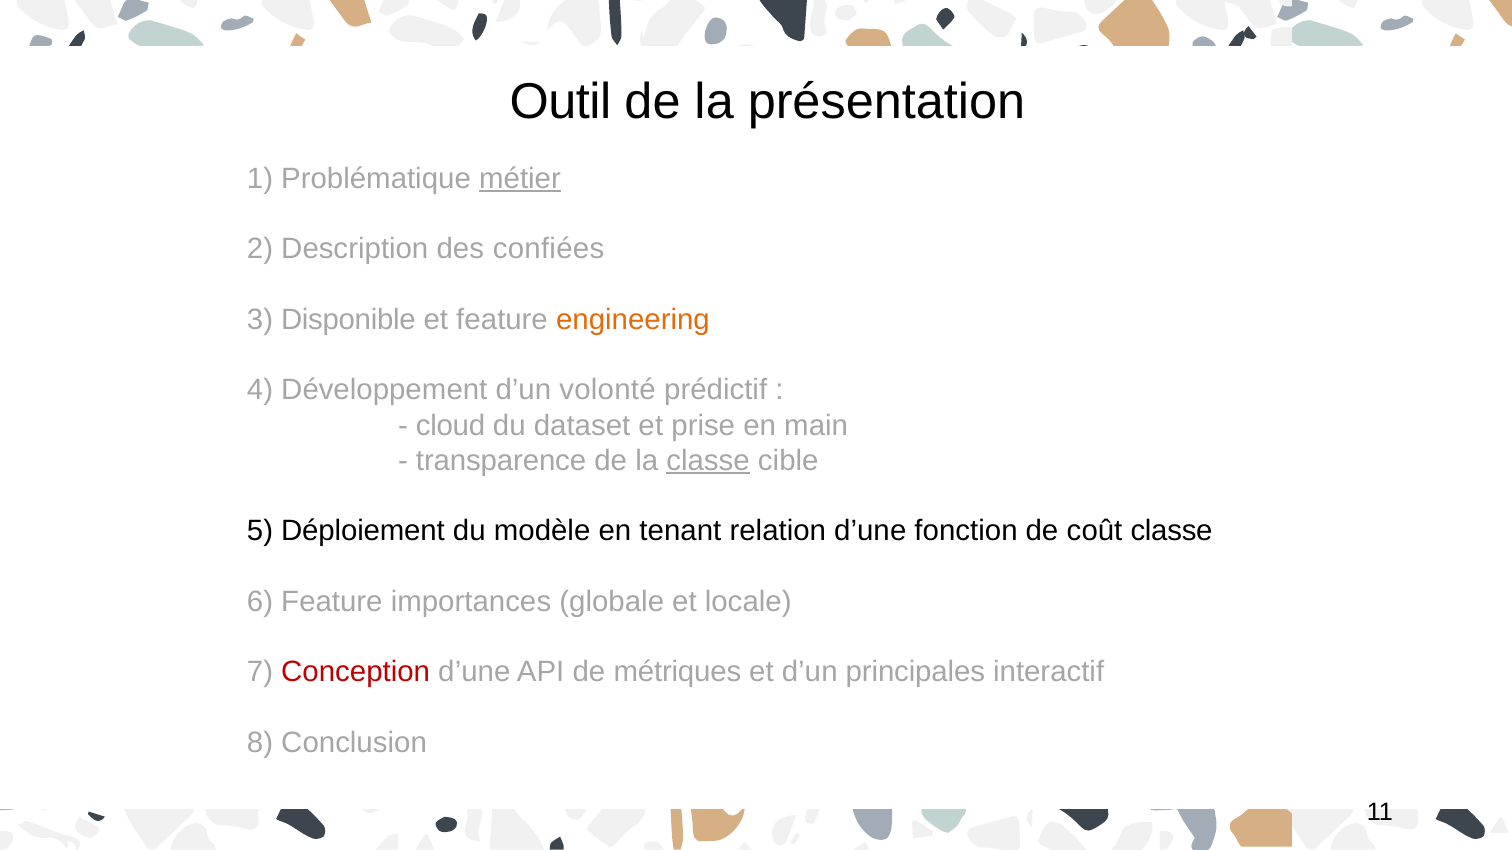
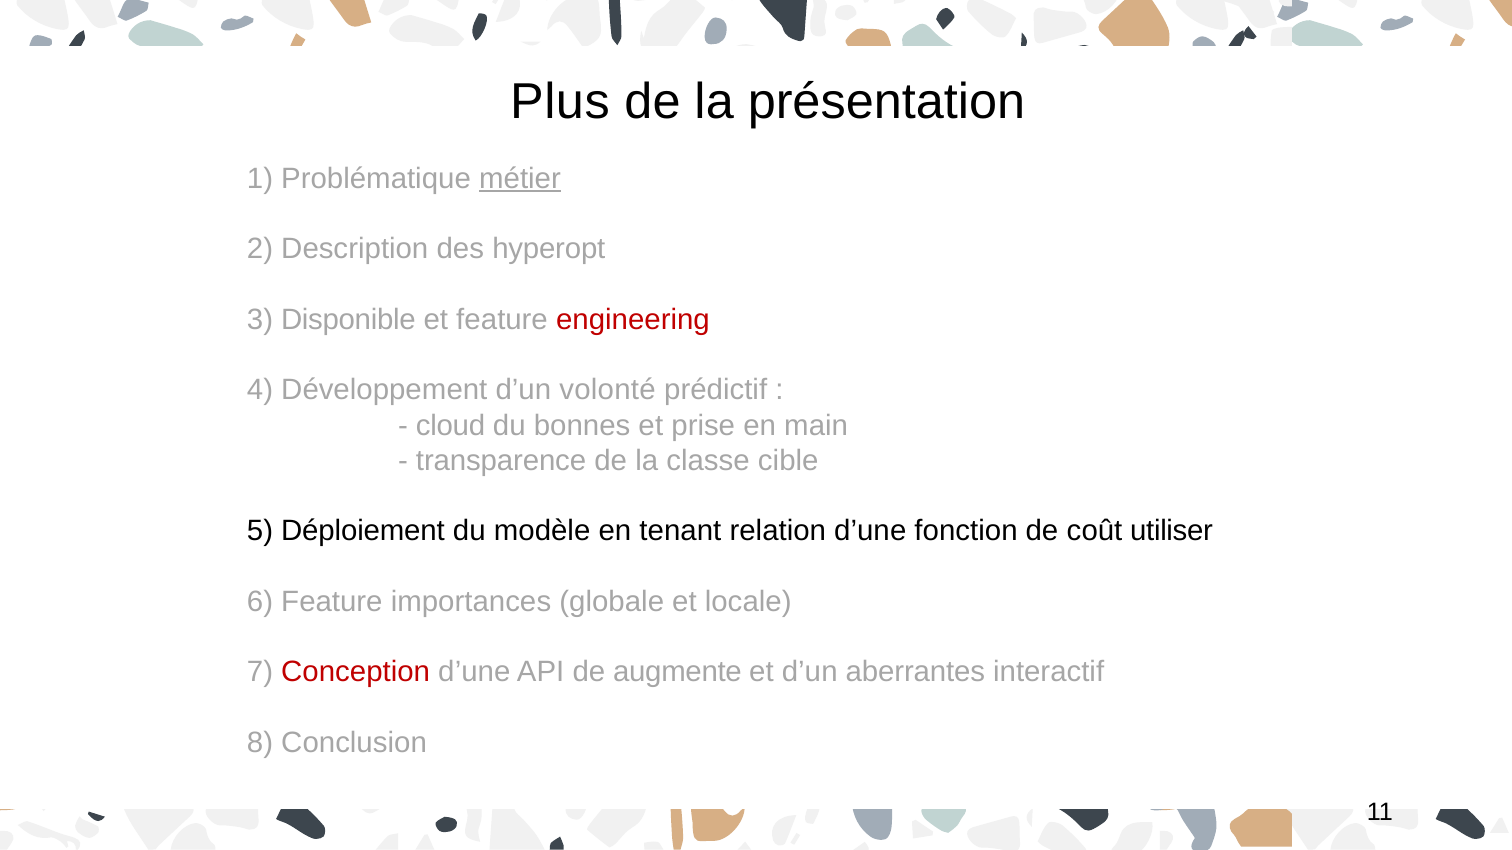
Outil: Outil -> Plus (560, 101)
confiées: confiées -> hyperopt (549, 249)
engineering colour: orange -> red (633, 320)
dataset: dataset -> bonnes (582, 426)
classe underline: present -> none (708, 461)
coût classe: classe -> utiliser (1172, 532)
métriques: métriques -> augmente (677, 673)
principales: principales -> aberrantes (915, 673)
